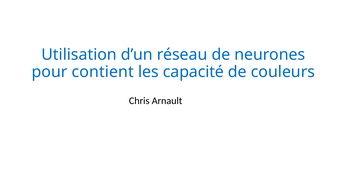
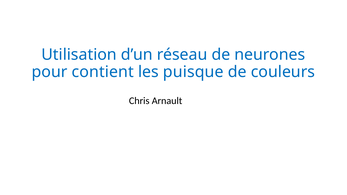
capacité: capacité -> puisque (193, 72)
